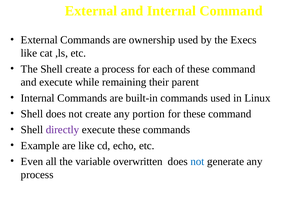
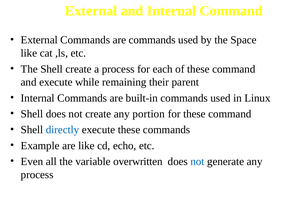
are ownership: ownership -> commands (152, 40)
Execs: Execs -> Space (244, 40)
directly colour: purple -> blue (63, 130)
